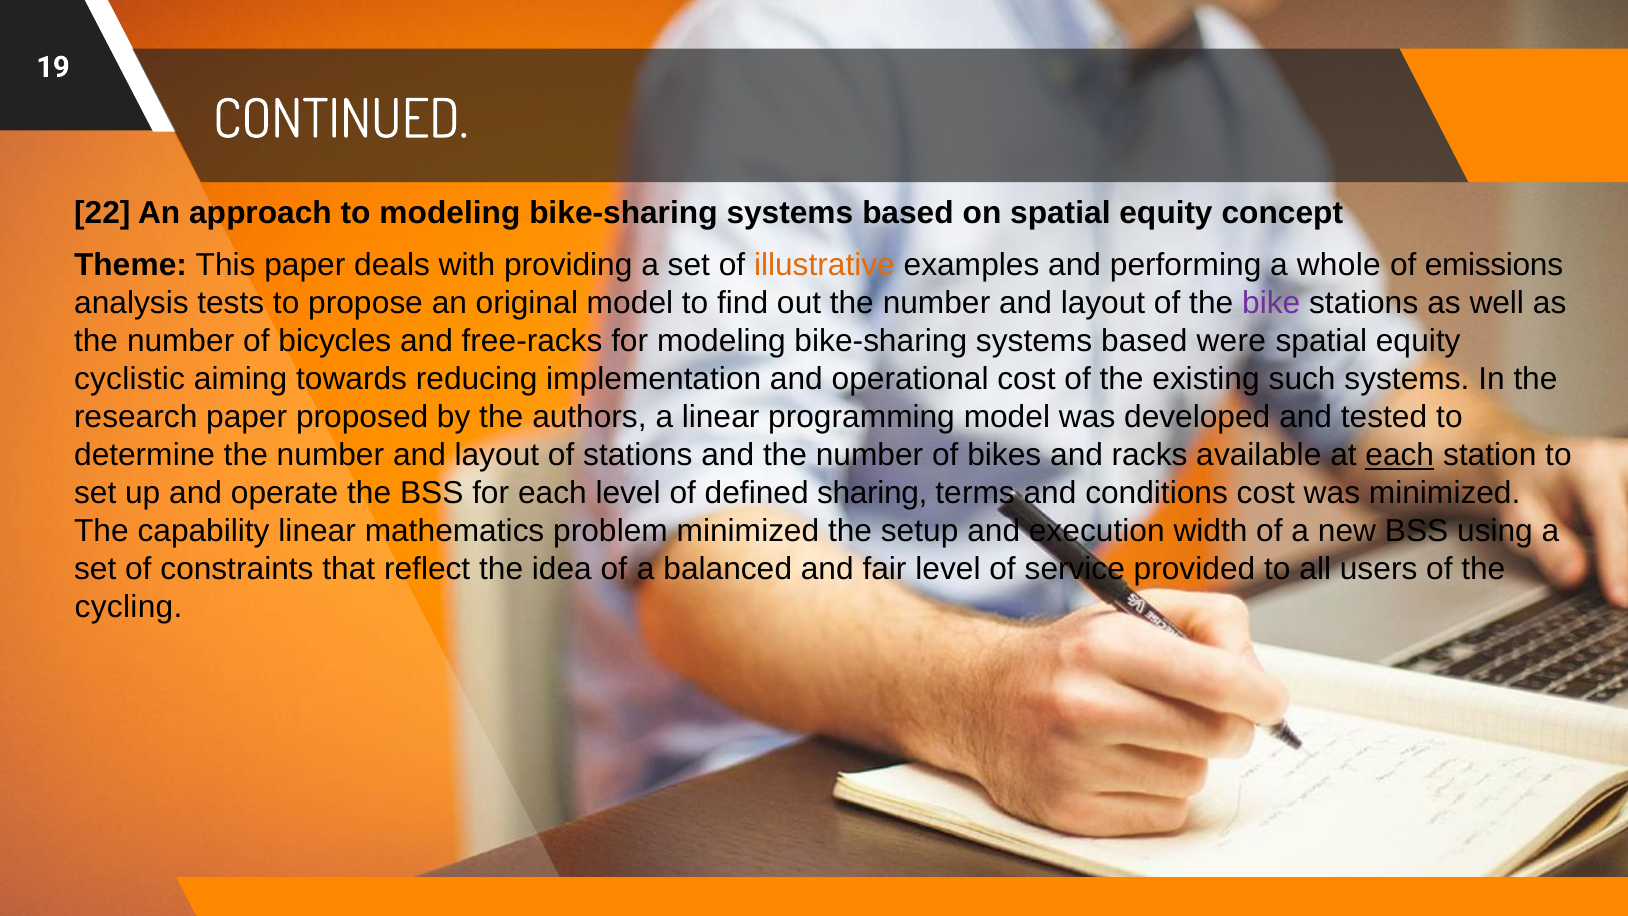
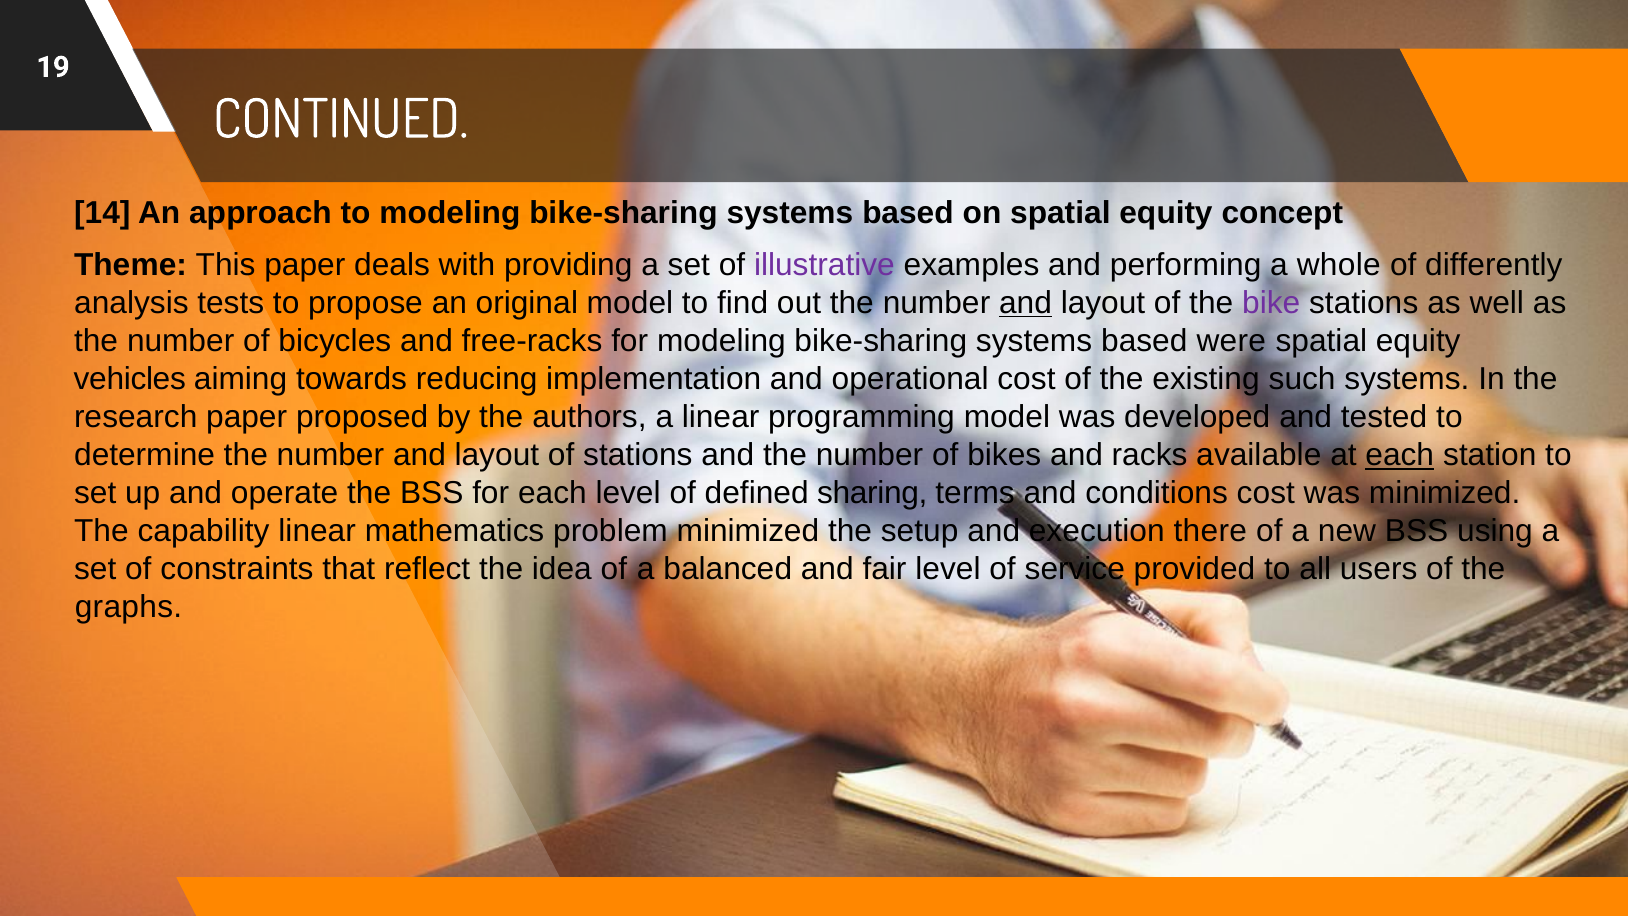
22: 22 -> 14 (102, 213)
illustrative colour: orange -> purple (824, 265)
emissions: emissions -> differently (1494, 265)
and underline: none -> present (1025, 303)
cyclistic: cyclistic -> vehicles (130, 379)
width: width -> there (1210, 531)
cycling: cycling -> graphs (129, 607)
